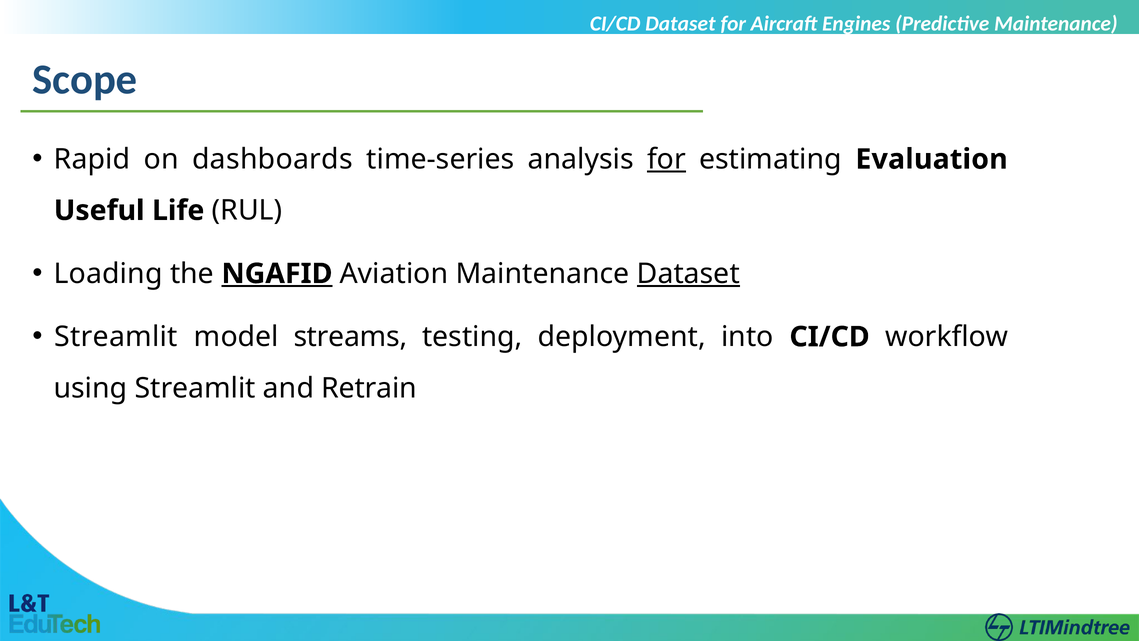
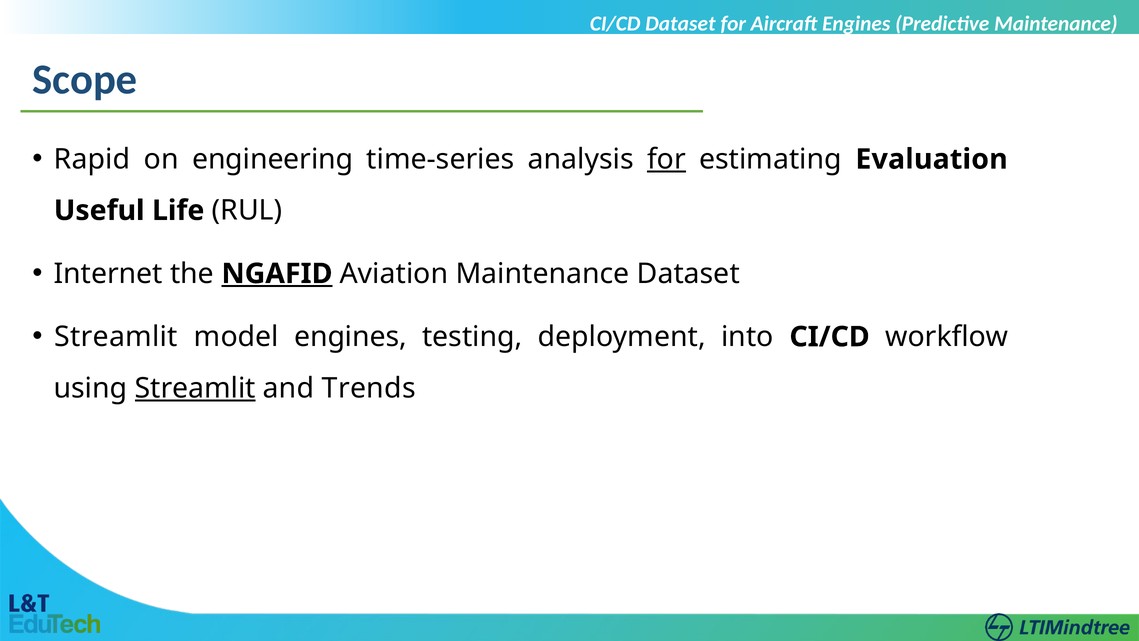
dashboards: dashboards -> engineering (273, 159)
Loading: Loading -> Internet (108, 274)
Dataset underline: present -> none (688, 274)
model streams: streams -> engines (350, 337)
Streamlit underline: none -> present (195, 388)
Retrain: Retrain -> Trends (369, 388)
